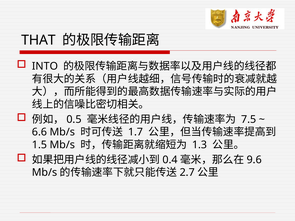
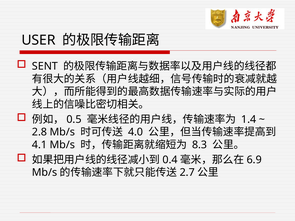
THAT: THAT -> USER (38, 40)
INTO: INTO -> SENT (45, 66)
7.5: 7.5 -> 1.4 (249, 119)
6.6: 6.6 -> 2.8 (39, 132)
1.7: 1.7 -> 4.0 (136, 132)
1.5: 1.5 -> 4.1 (39, 145)
1.3: 1.3 -> 8.3 (200, 145)
9.6: 9.6 -> 6.9 (254, 160)
